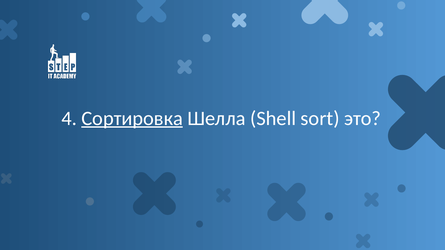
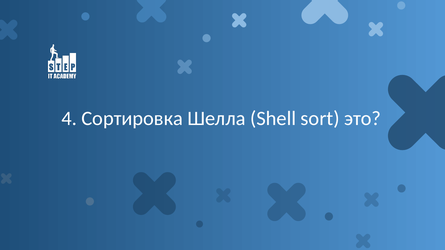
Сортировка underline: present -> none (132, 118)
